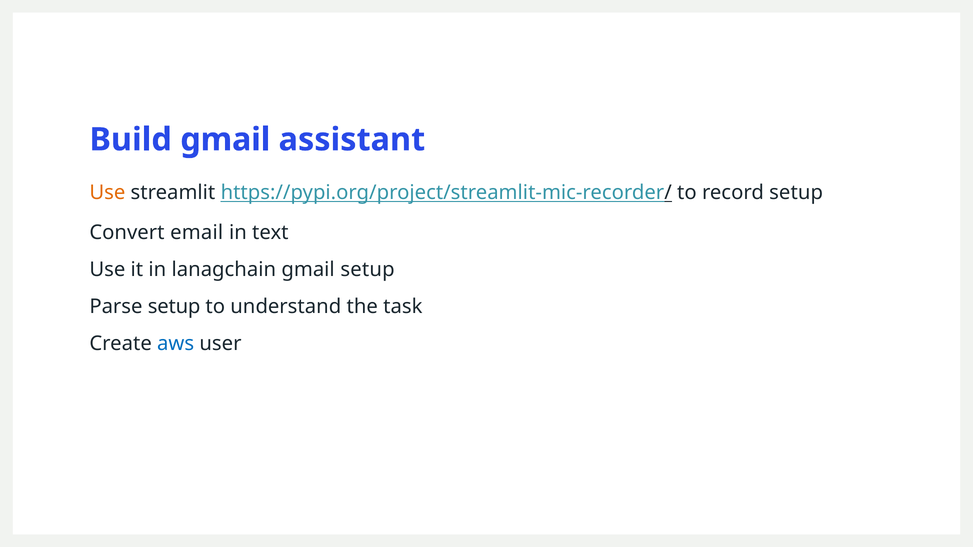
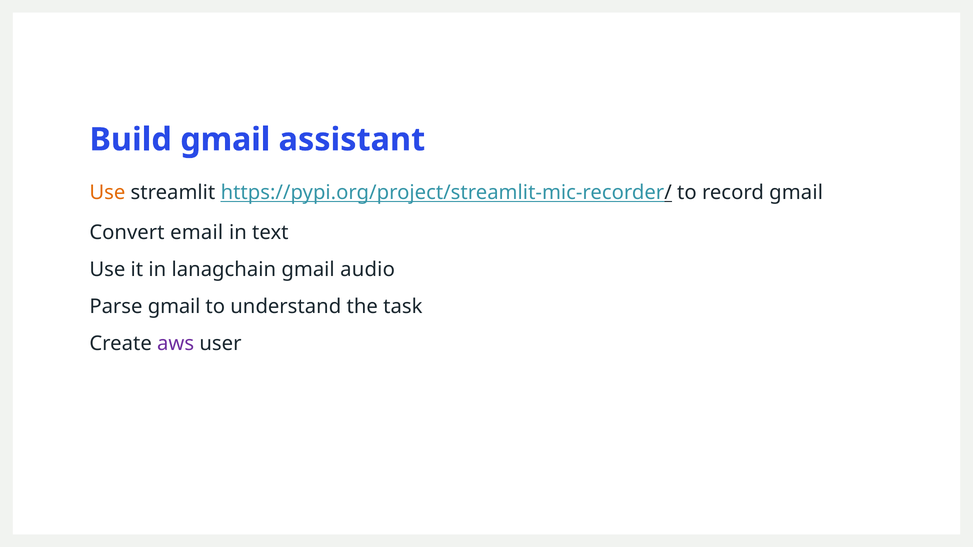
record setup: setup -> gmail (796, 193)
gmail setup: setup -> audio (368, 270)
Parse setup: setup -> gmail (174, 307)
aws colour: blue -> purple (176, 344)
